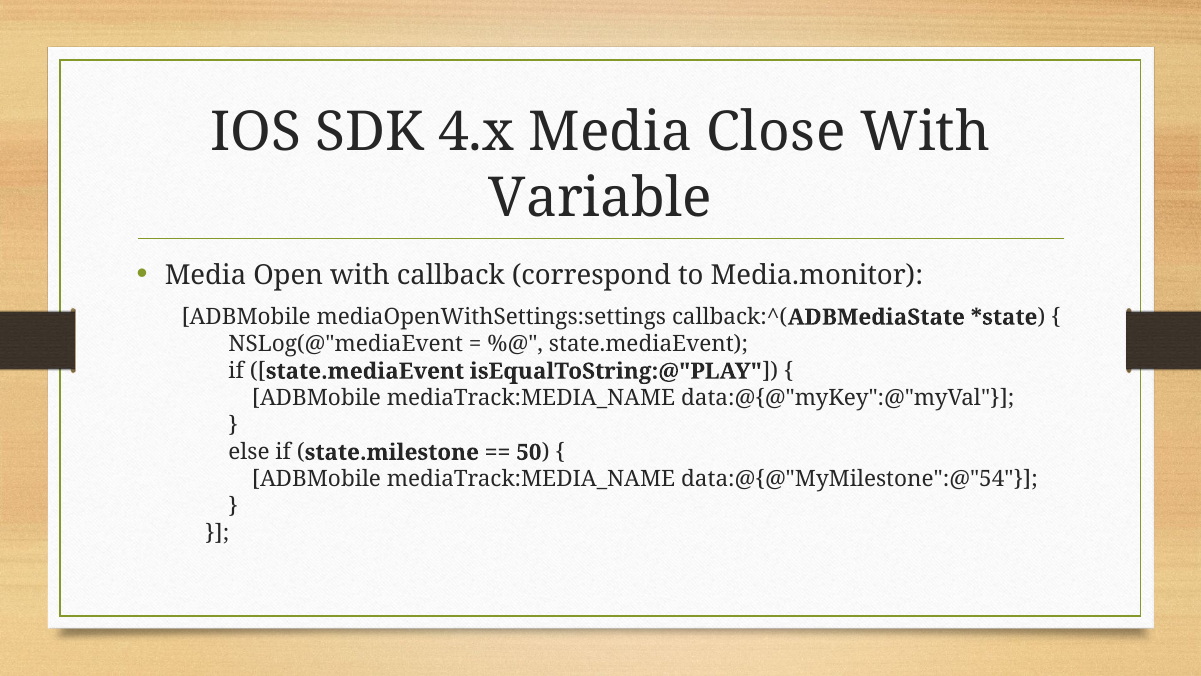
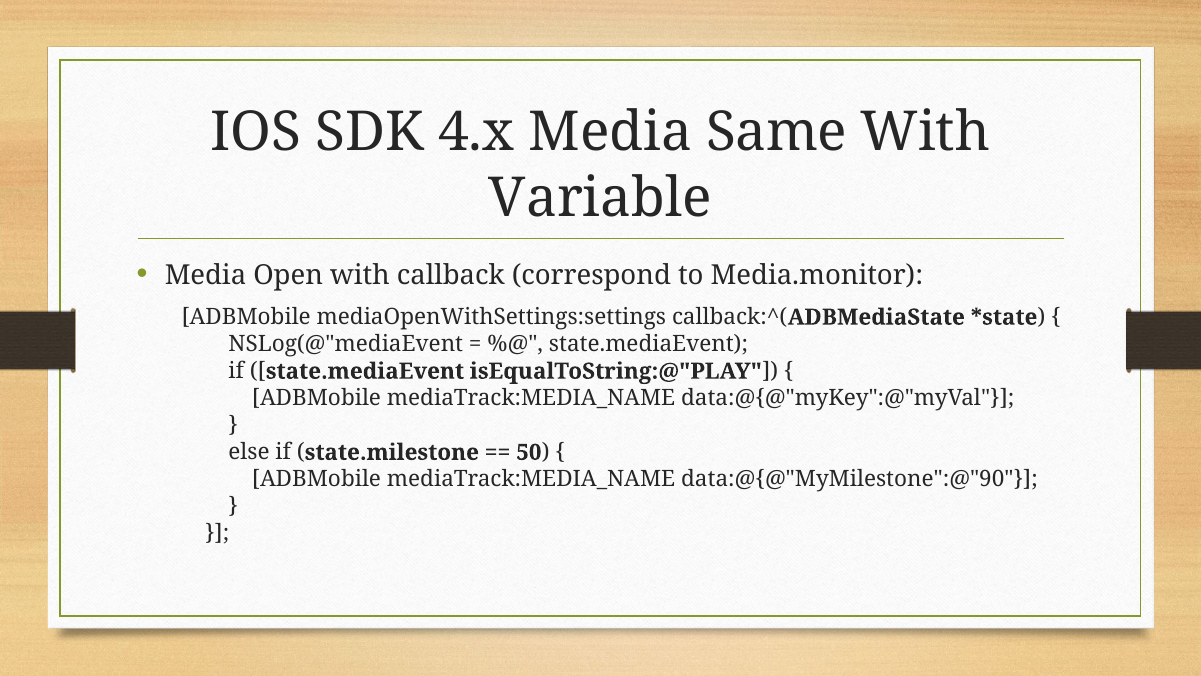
Close: Close -> Same (777, 132)
data:@{@"MyMilestone":@"54: data:@{@"MyMilestone":@"54 -> data:@{@"MyMilestone":@"90 (859, 479)
